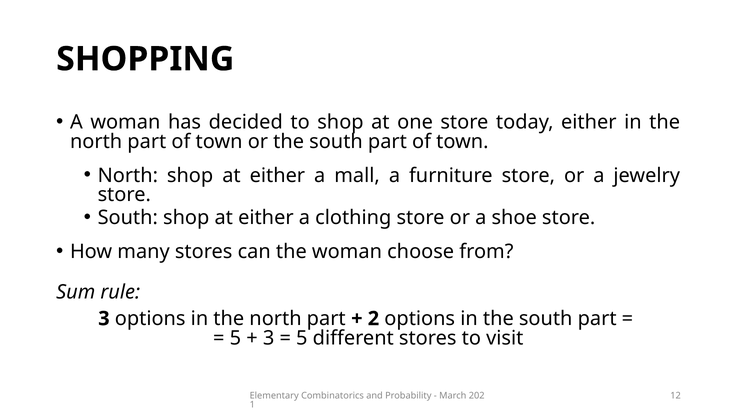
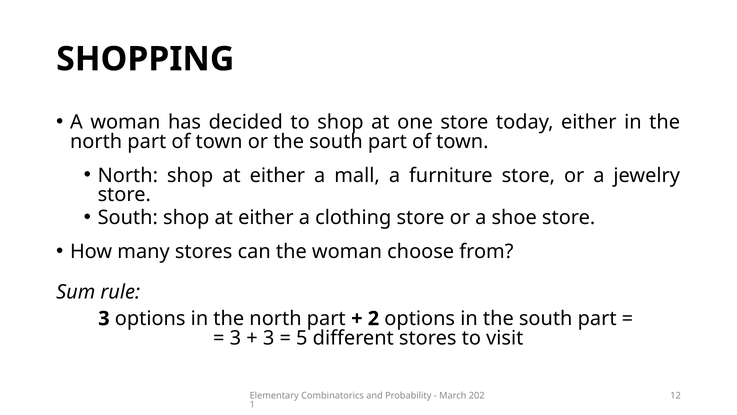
5: 5 -> 3 (235, 338)
